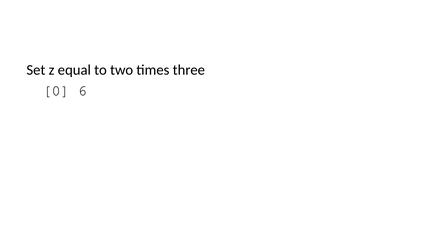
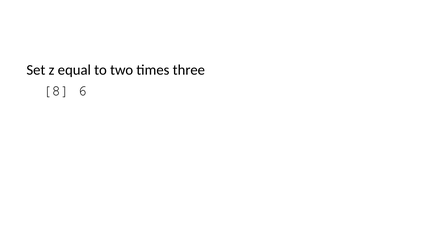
0: 0 -> 8 (56, 91)
